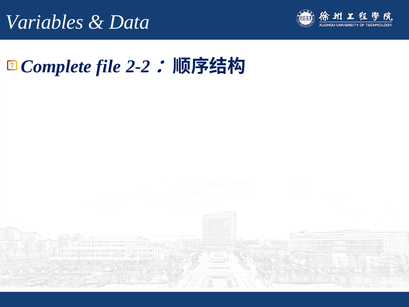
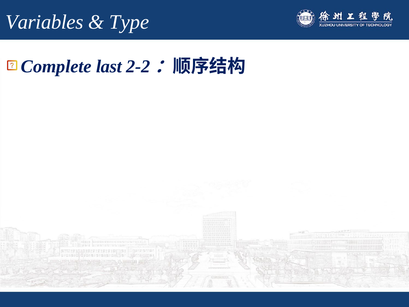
Data: Data -> Type (129, 22)
file: file -> last (109, 66)
